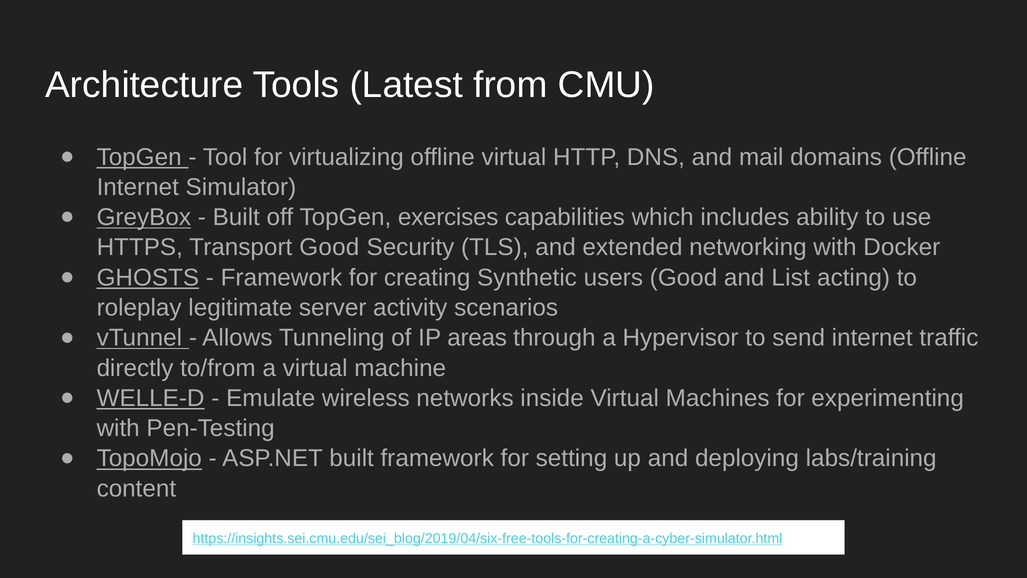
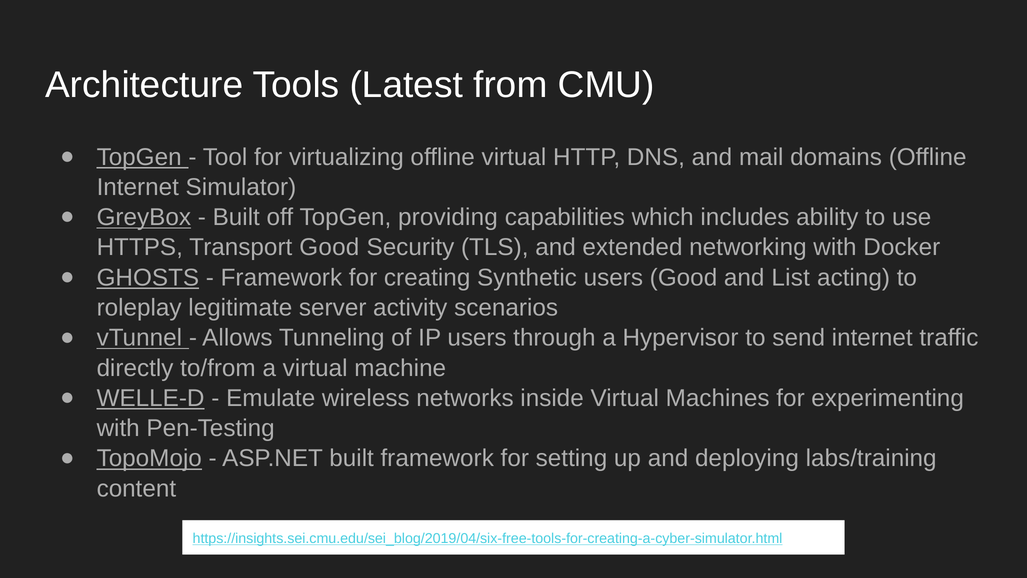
exercises: exercises -> providing (448, 217)
IP areas: areas -> users (477, 338)
